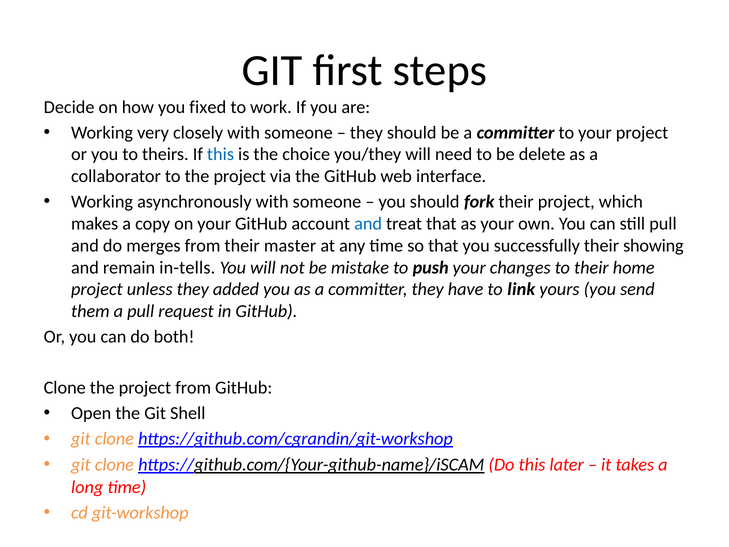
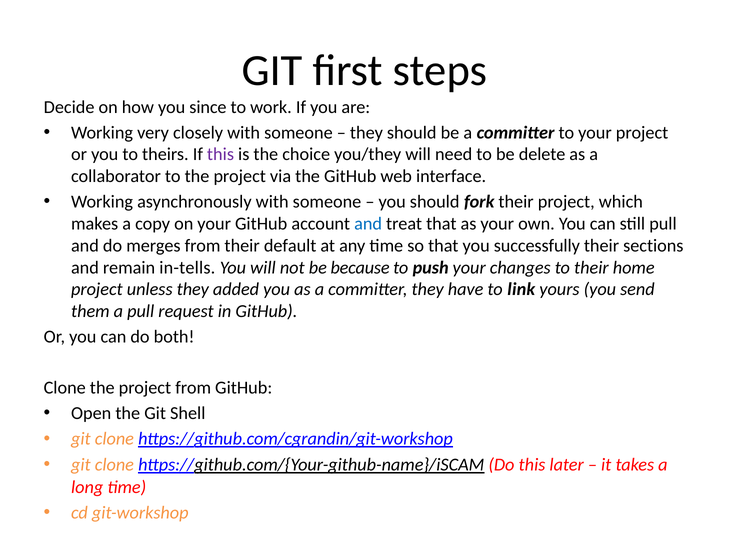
fixed: fixed -> since (208, 107)
this colour: blue -> purple (221, 154)
master: master -> default (290, 245)
showing: showing -> sections (653, 245)
mistake: mistake -> because (360, 267)
